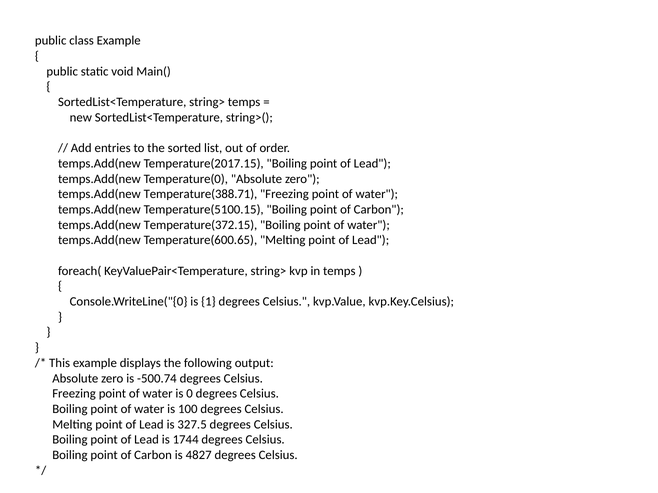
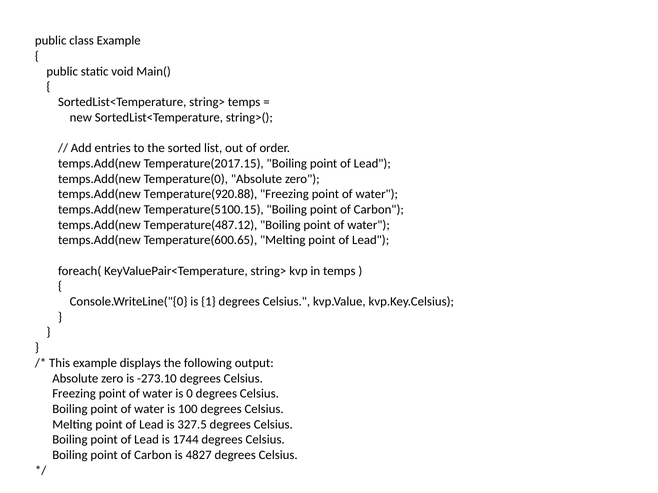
Temperature(388.71: Temperature(388.71 -> Temperature(920.88 (200, 194)
Temperature(372.15: Temperature(372.15 -> Temperature(487.12 (200, 225)
-500.74: -500.74 -> -273.10 (157, 379)
